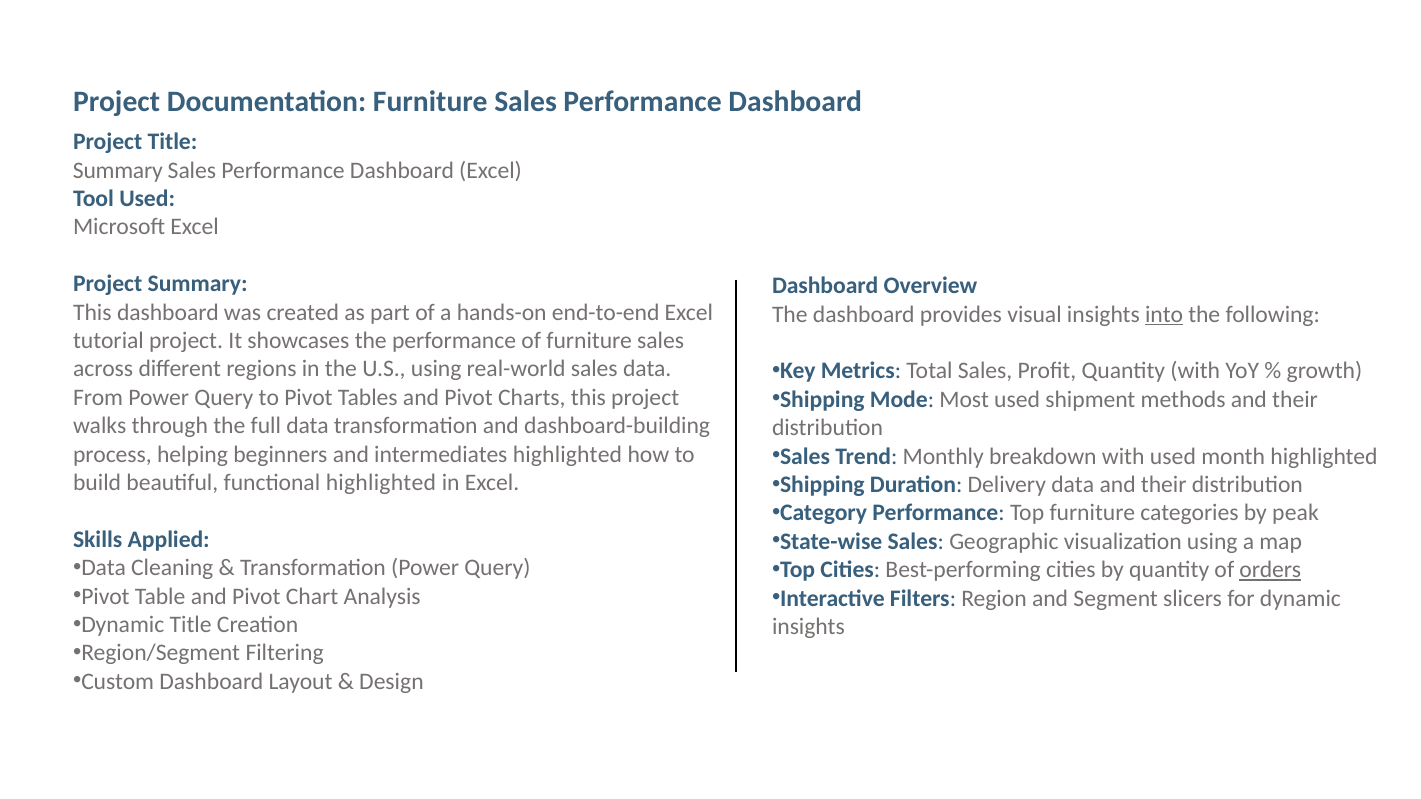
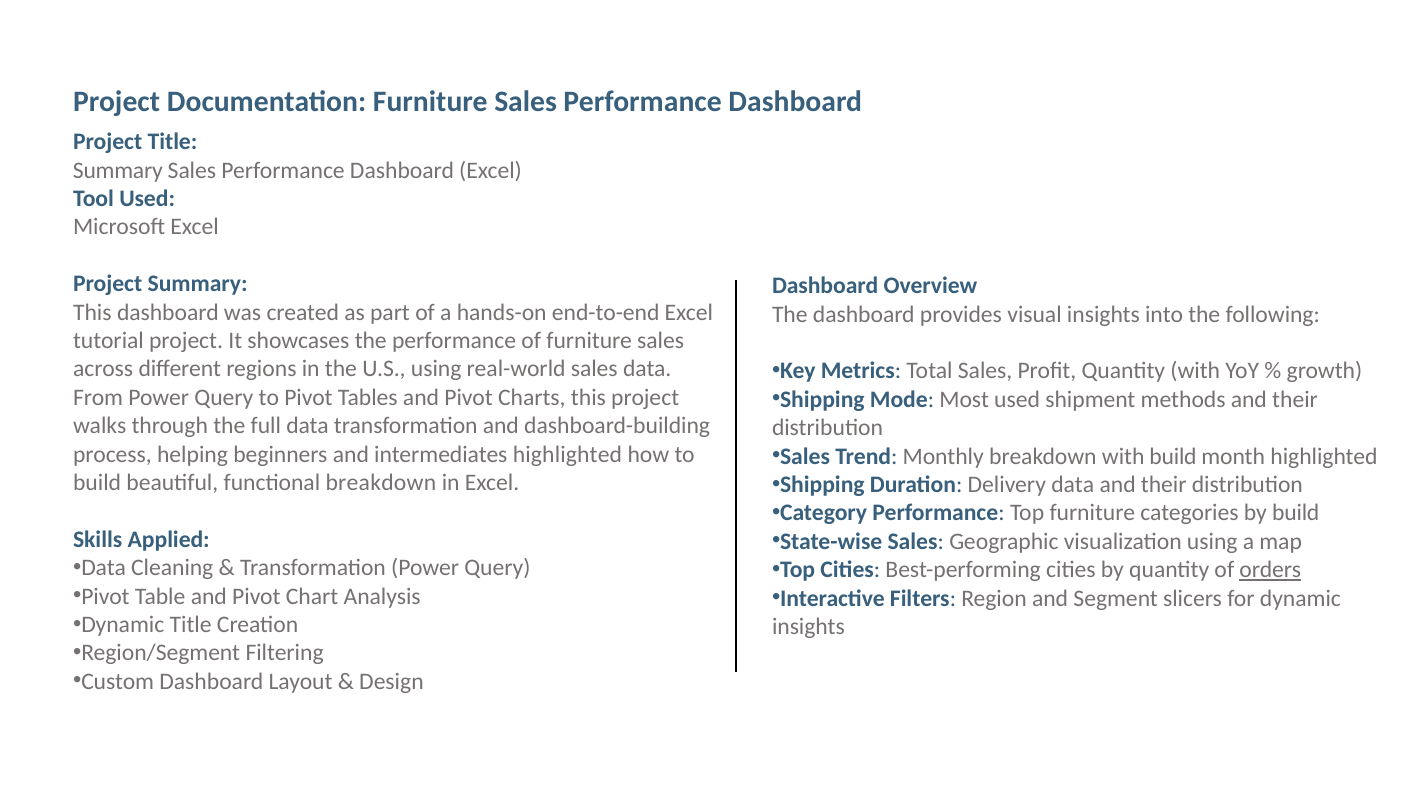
into underline: present -> none (1164, 314)
with used: used -> build (1173, 457)
functional highlighted: highlighted -> breakdown (381, 483)
by peak: peak -> build (1296, 513)
